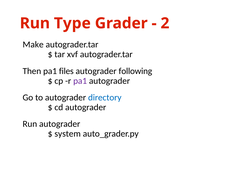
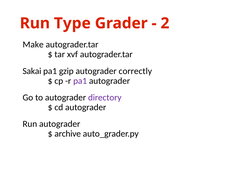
Then: Then -> Sakai (32, 71)
files: files -> gzip (66, 71)
following: following -> correctly (135, 71)
directory colour: blue -> purple (105, 97)
system: system -> archive (68, 134)
